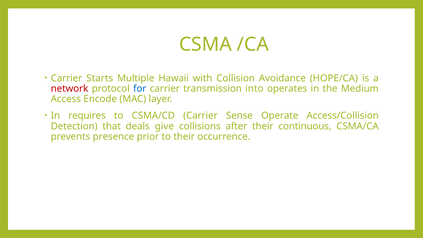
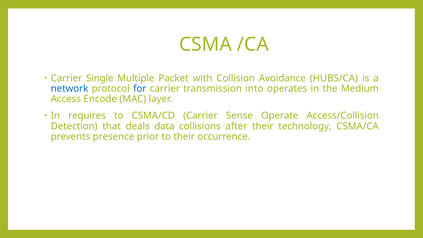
Starts: Starts -> Single (100, 78)
Hawaii: Hawaii -> Packet (174, 78)
HOPE/CA: HOPE/CA -> HUBS/CA (334, 78)
network colour: red -> blue (70, 89)
give: give -> data (164, 126)
continuous: continuous -> technology (305, 126)
